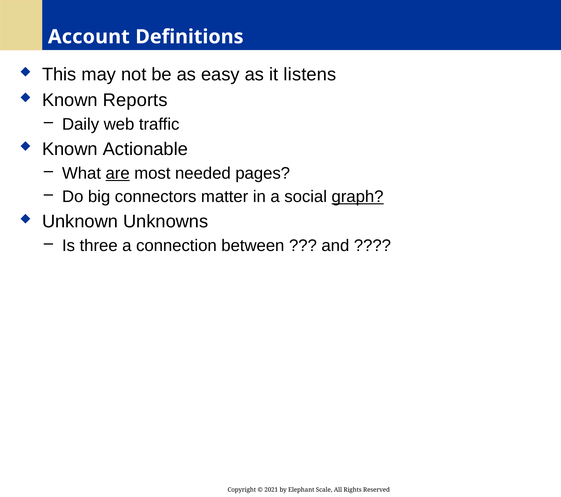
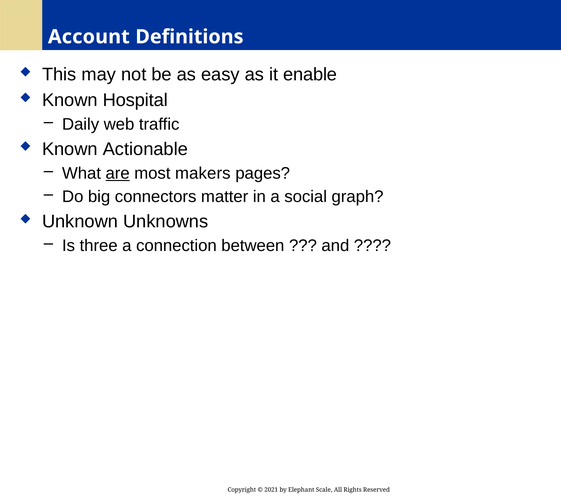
listens: listens -> enable (310, 75)
Reports: Reports -> Hospital (135, 100)
needed: needed -> makers (203, 173)
graph underline: present -> none (358, 197)
